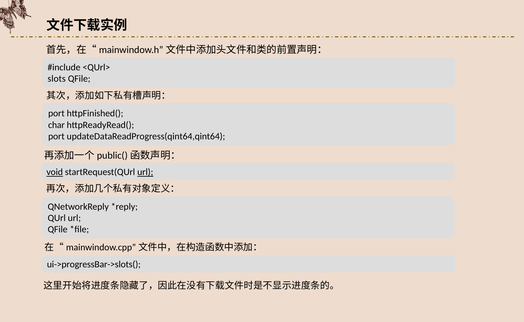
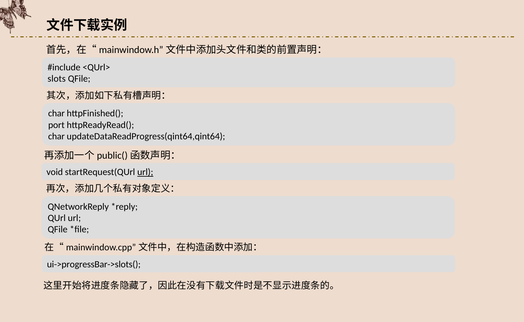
port: port -> char (56, 114)
char: char -> port (56, 125)
port: port -> char (56, 136)
void underline: present -> none (55, 172)
